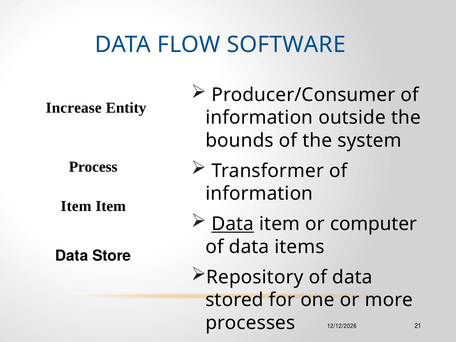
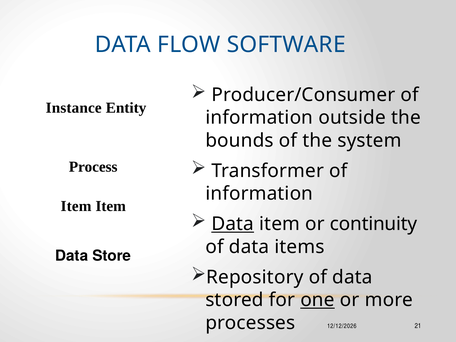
Increase: Increase -> Instance (74, 108)
computer: computer -> continuity (374, 224)
one underline: none -> present (317, 300)
